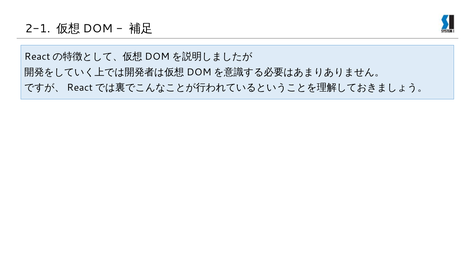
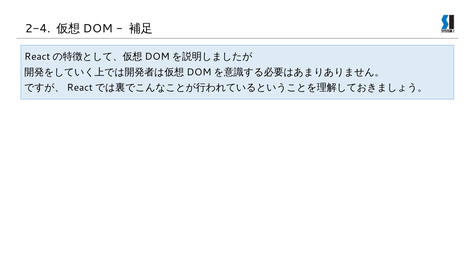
2-1: 2-1 -> 2-4 (38, 29)
